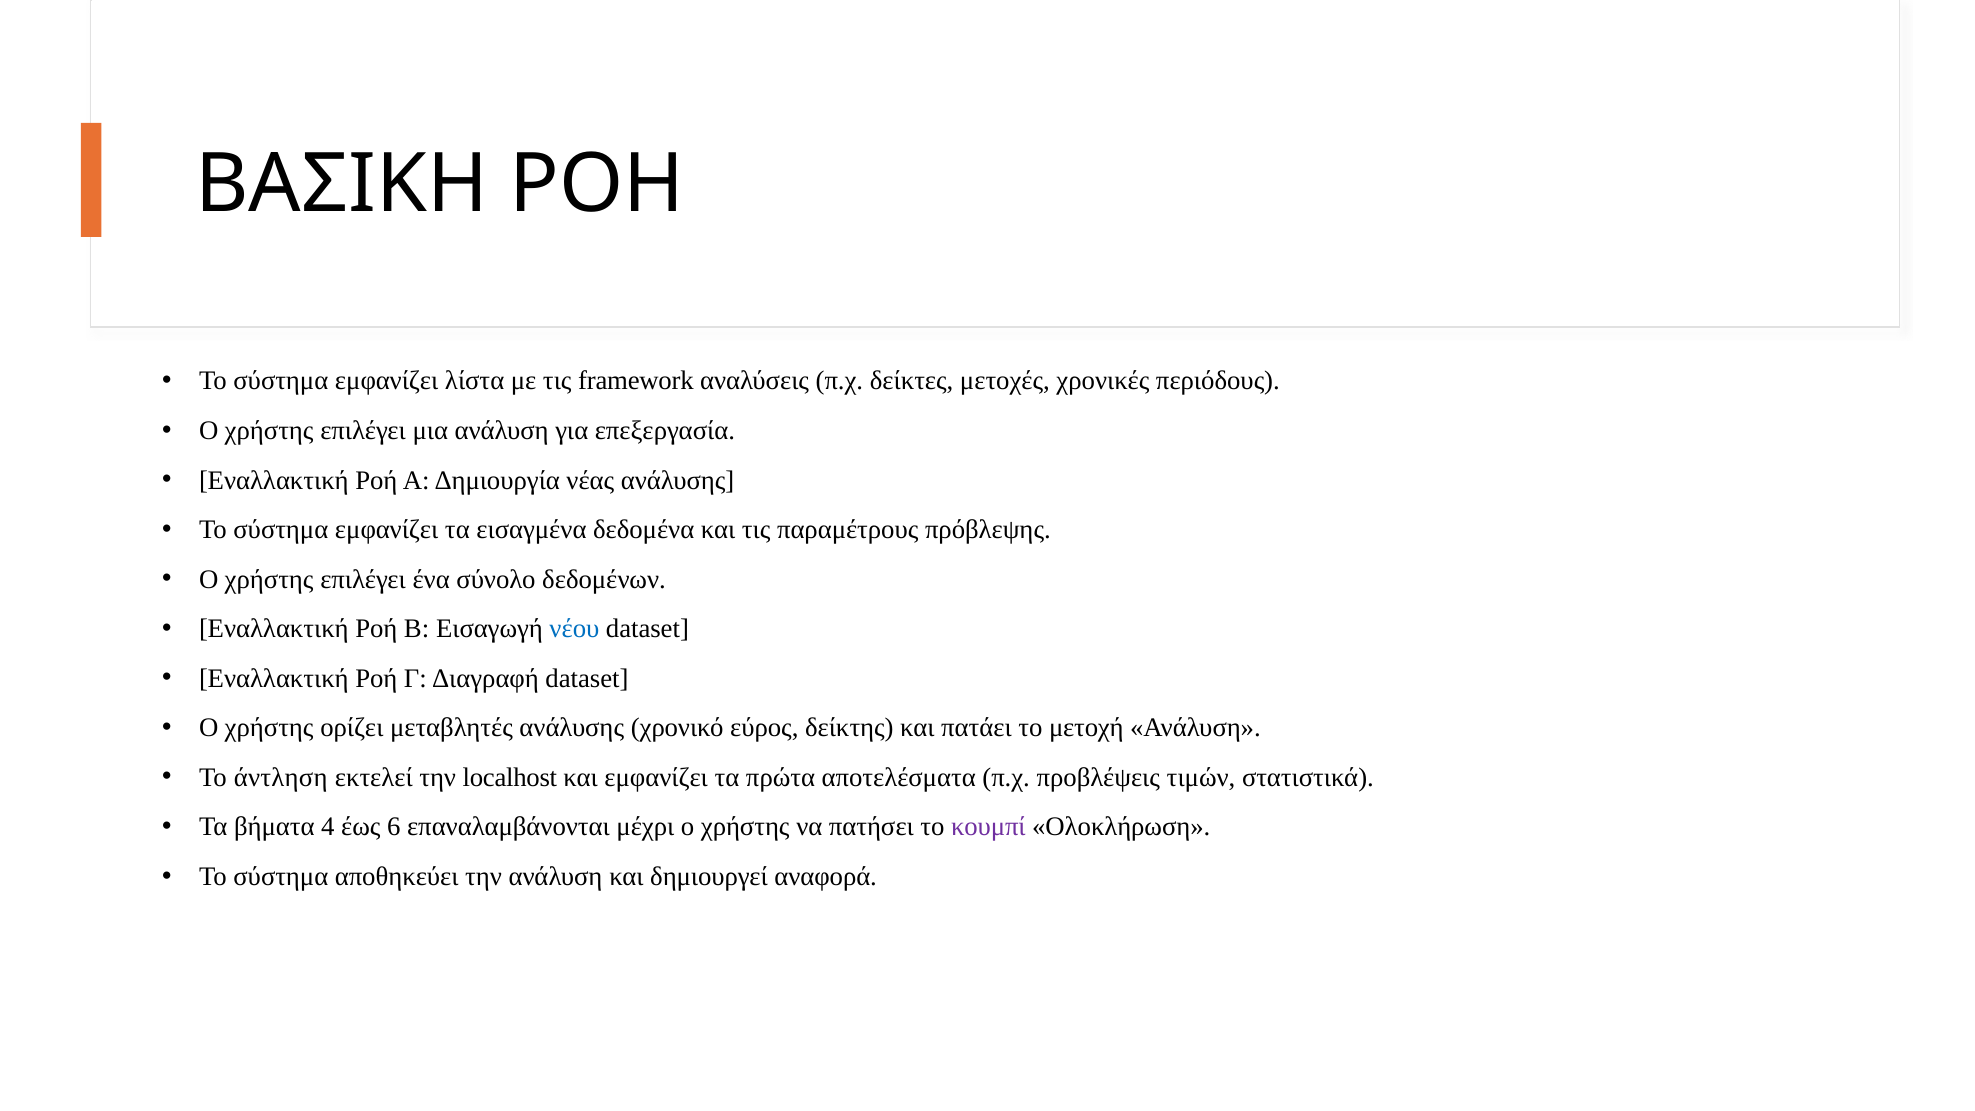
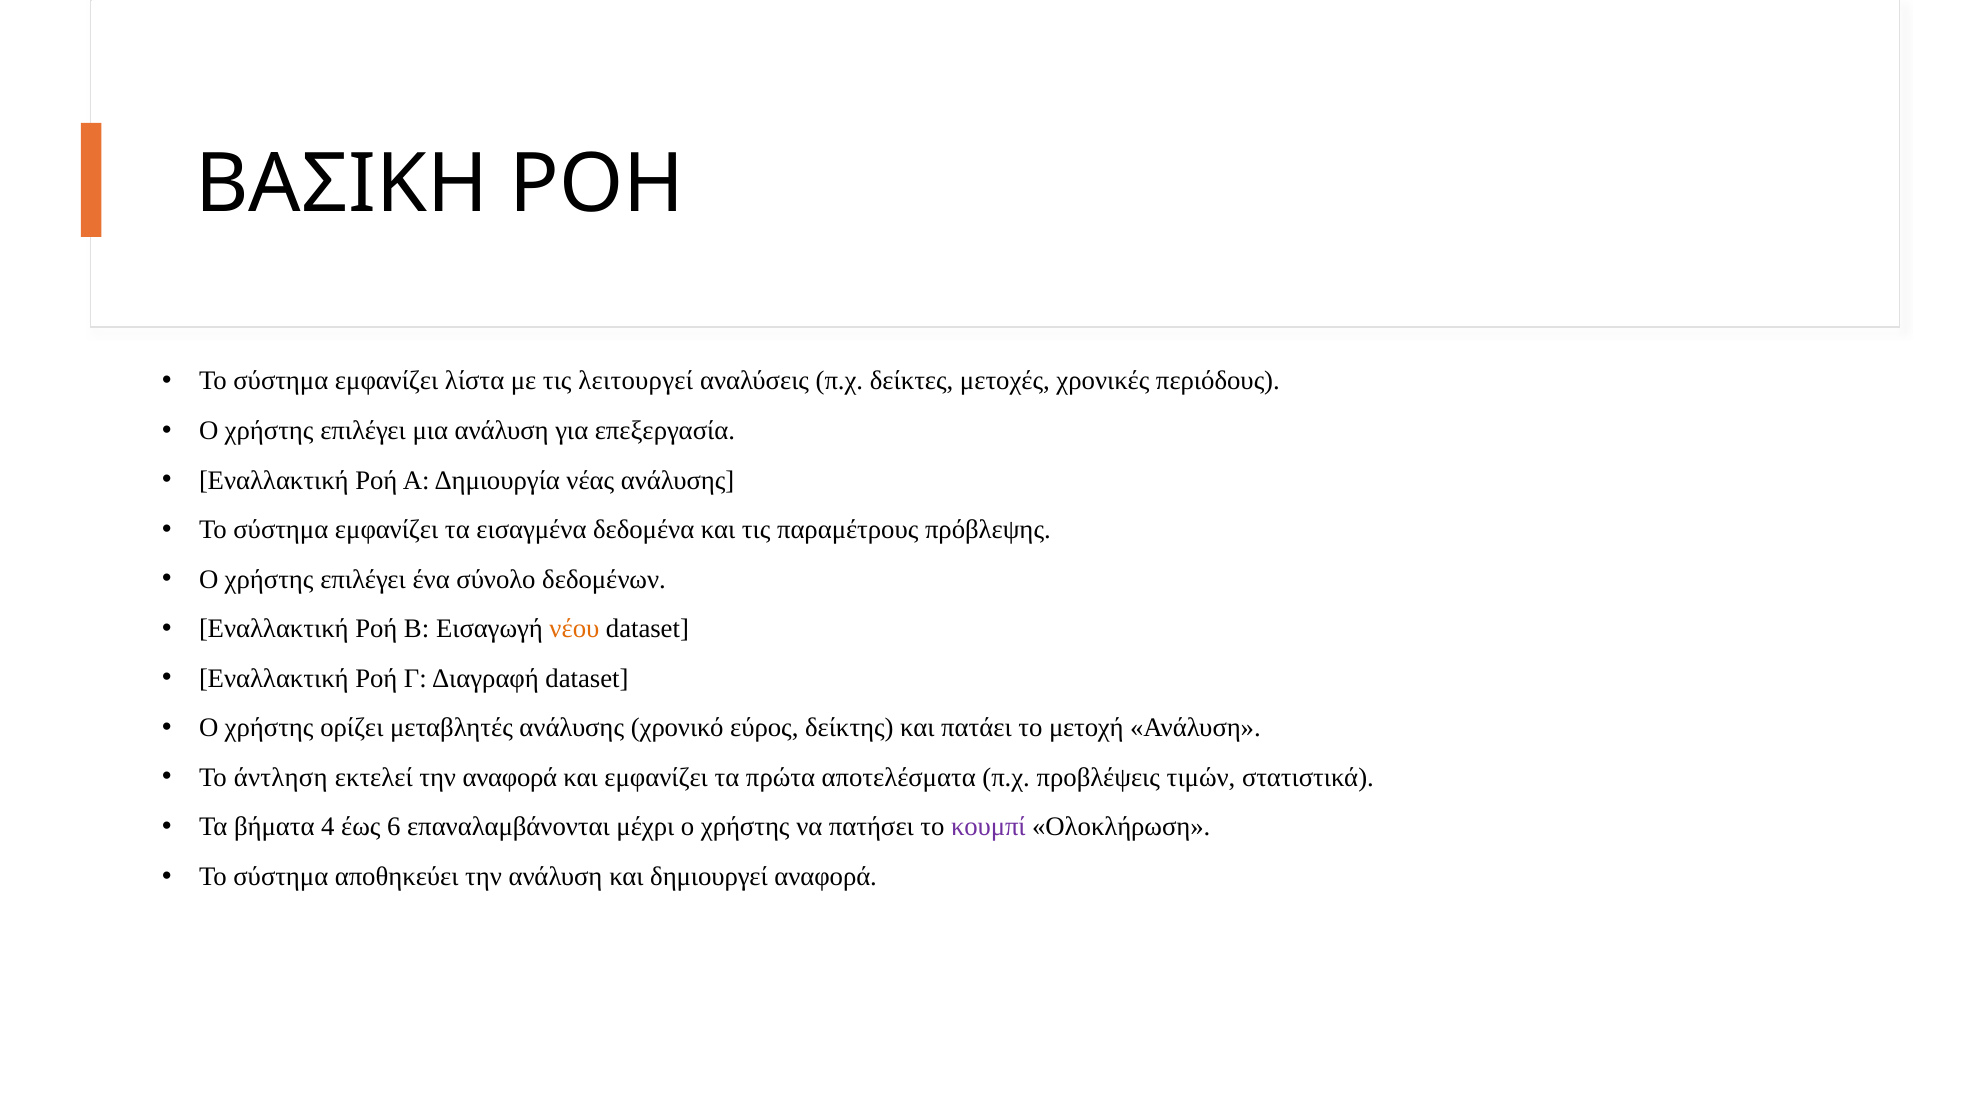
framework: framework -> λειτουργεί (636, 381)
νέου colour: blue -> orange (574, 629)
την localhost: localhost -> αναφορά (510, 777)
